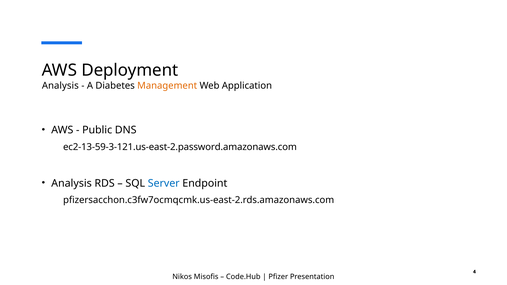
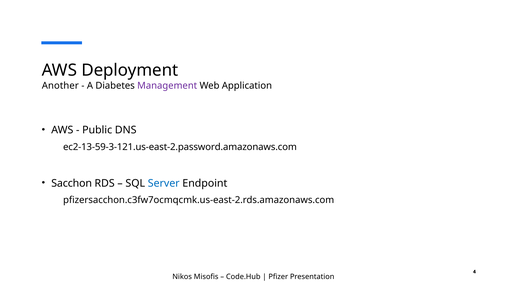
Analysis: Analysis -> Another (60, 86)
Management colour: orange -> purple (167, 86)
Analysis: Analysis -> Sacchon (72, 183)
